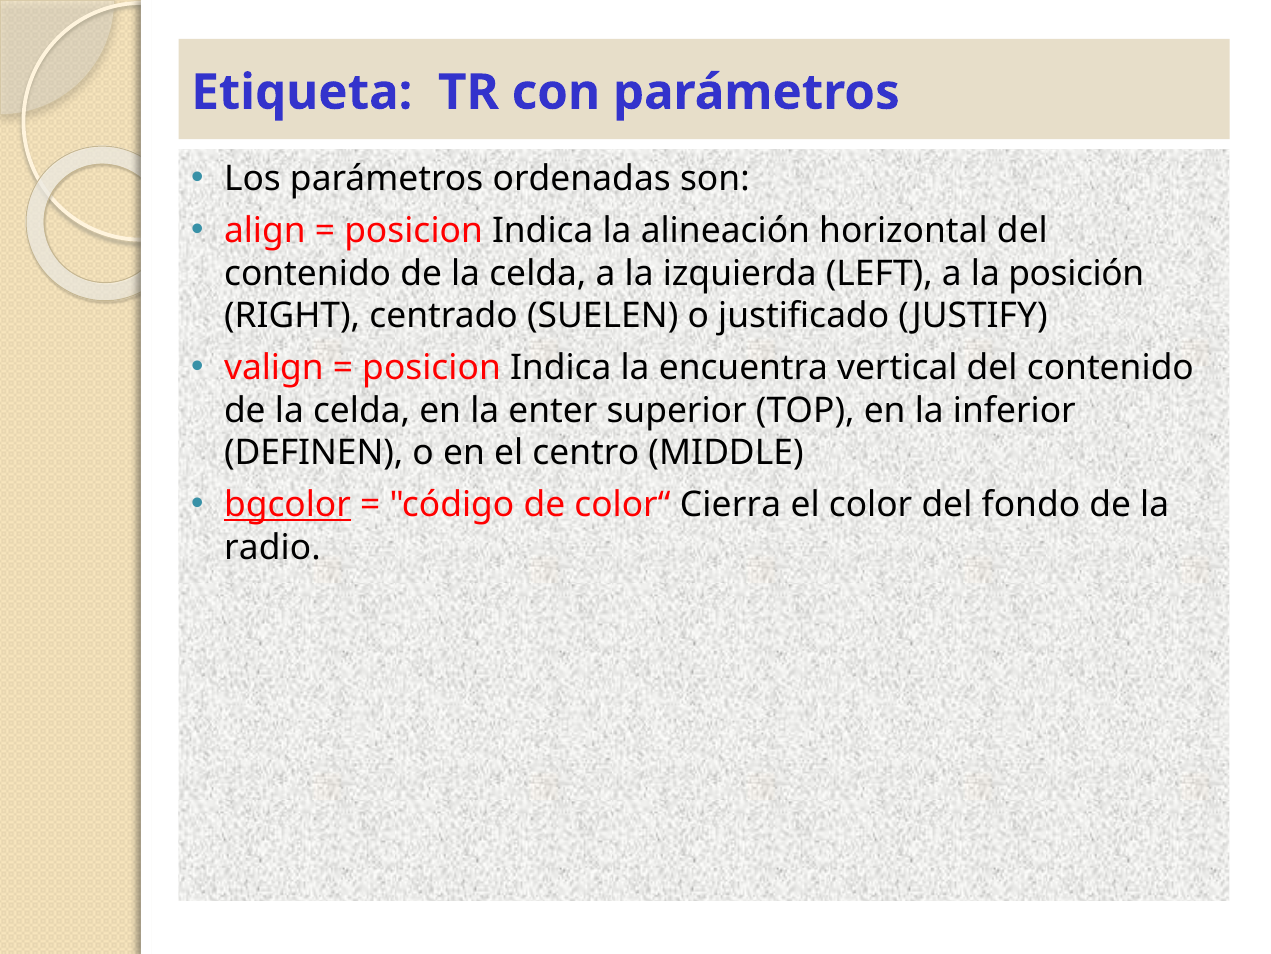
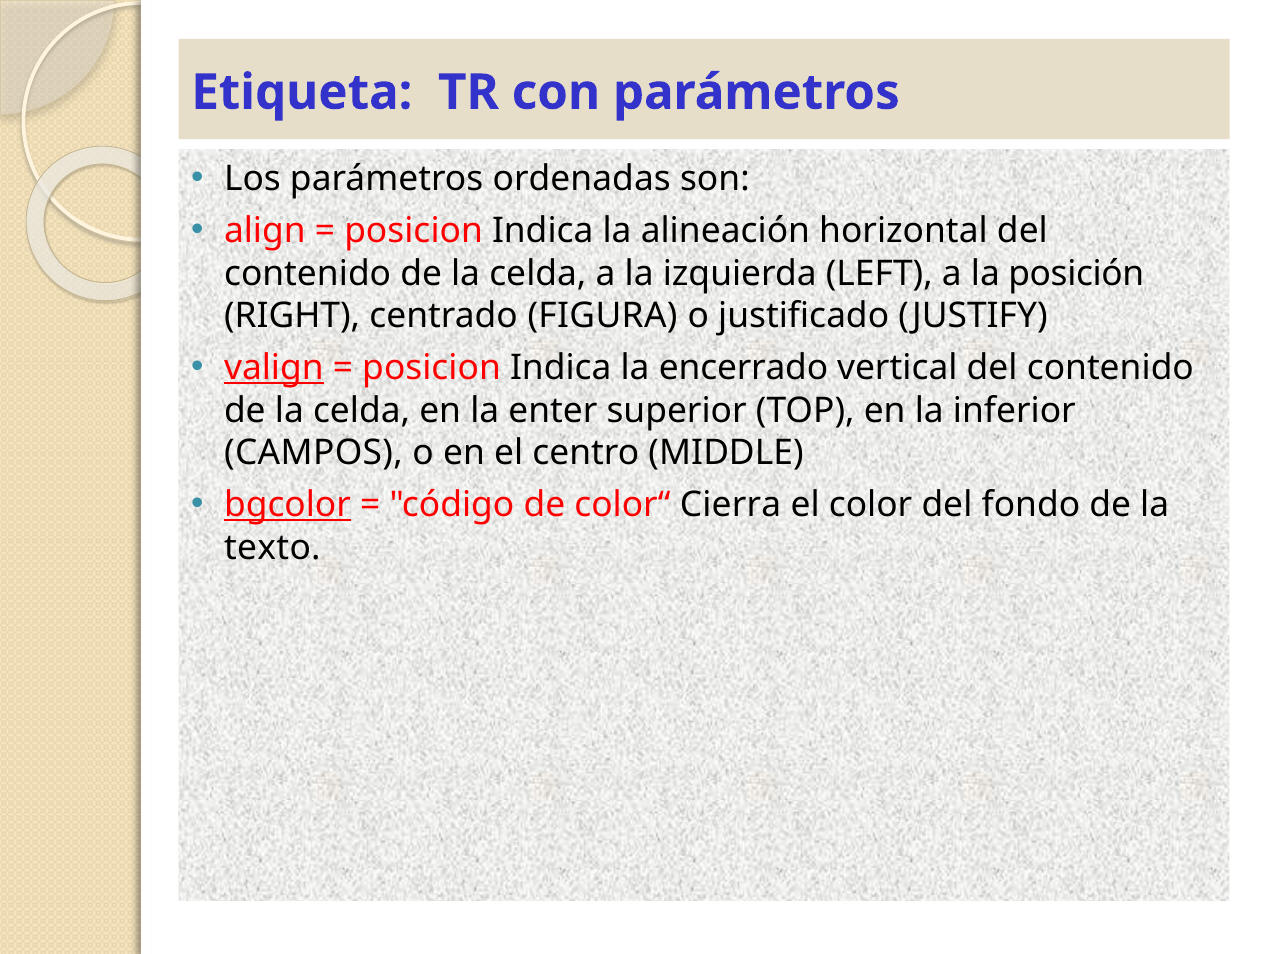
SUELEN: SUELEN -> FIGURA (603, 316)
valign underline: none -> present (274, 368)
encuentra: encuentra -> encerrado (744, 368)
DEFINEN: DEFINEN -> CAMPOS (313, 453)
radio: radio -> texto (272, 547)
